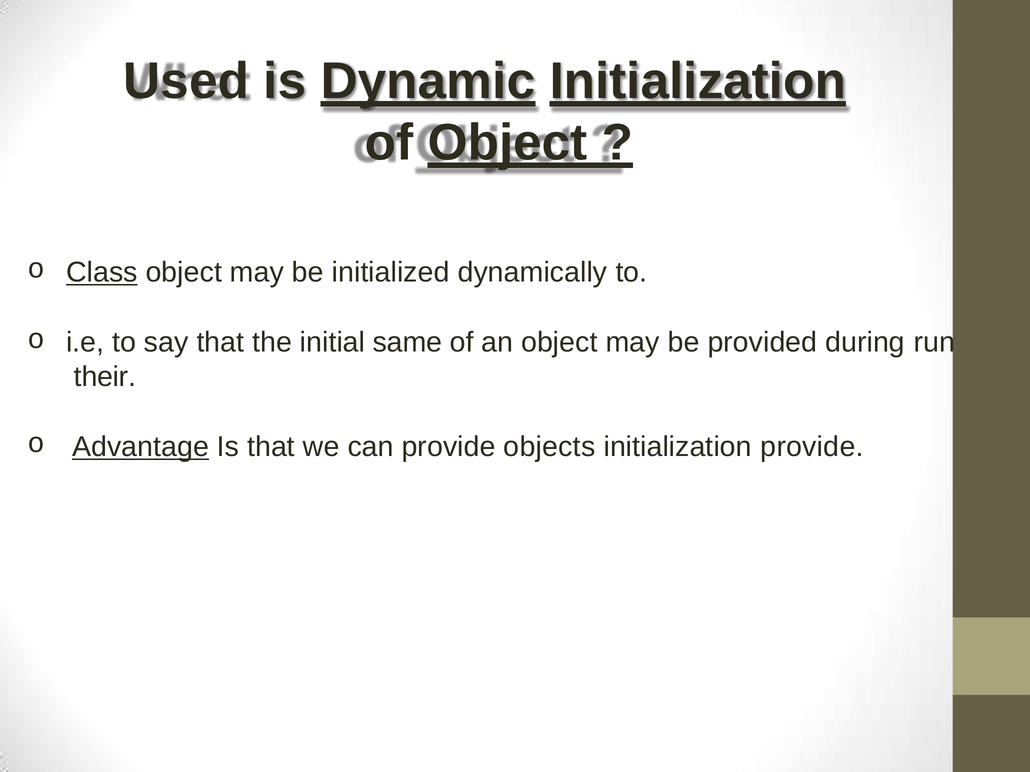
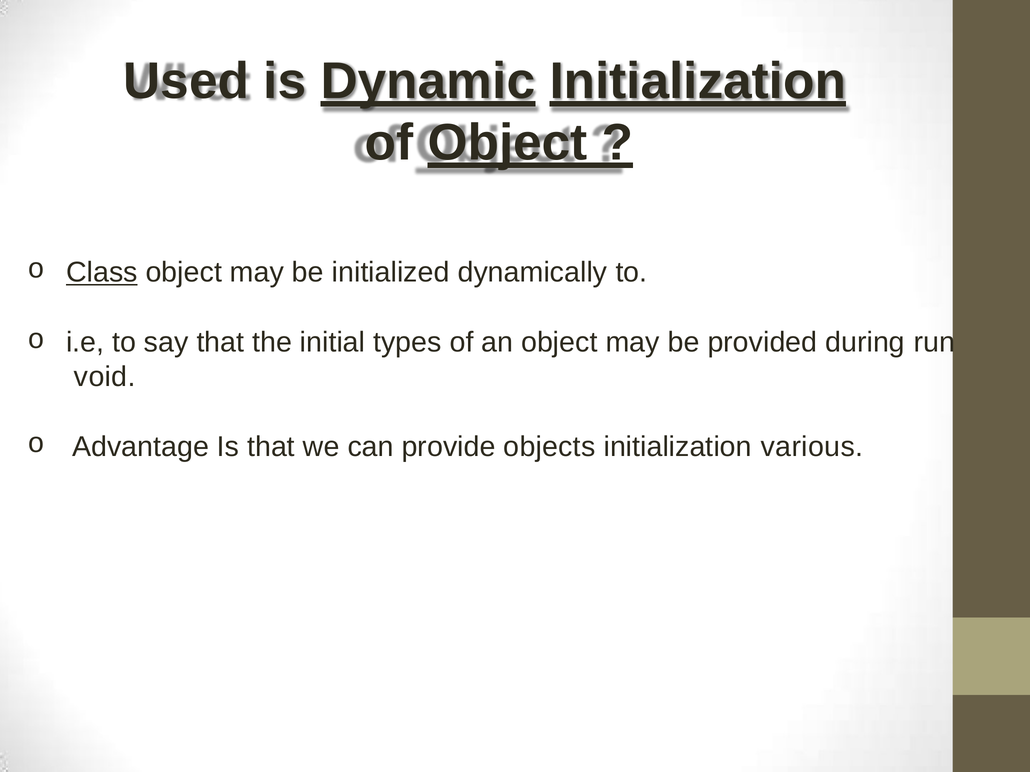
same: same -> types (407, 343)
their: their -> void (105, 377)
Advantage underline: present -> none (141, 447)
initialization provide: provide -> various (812, 447)
